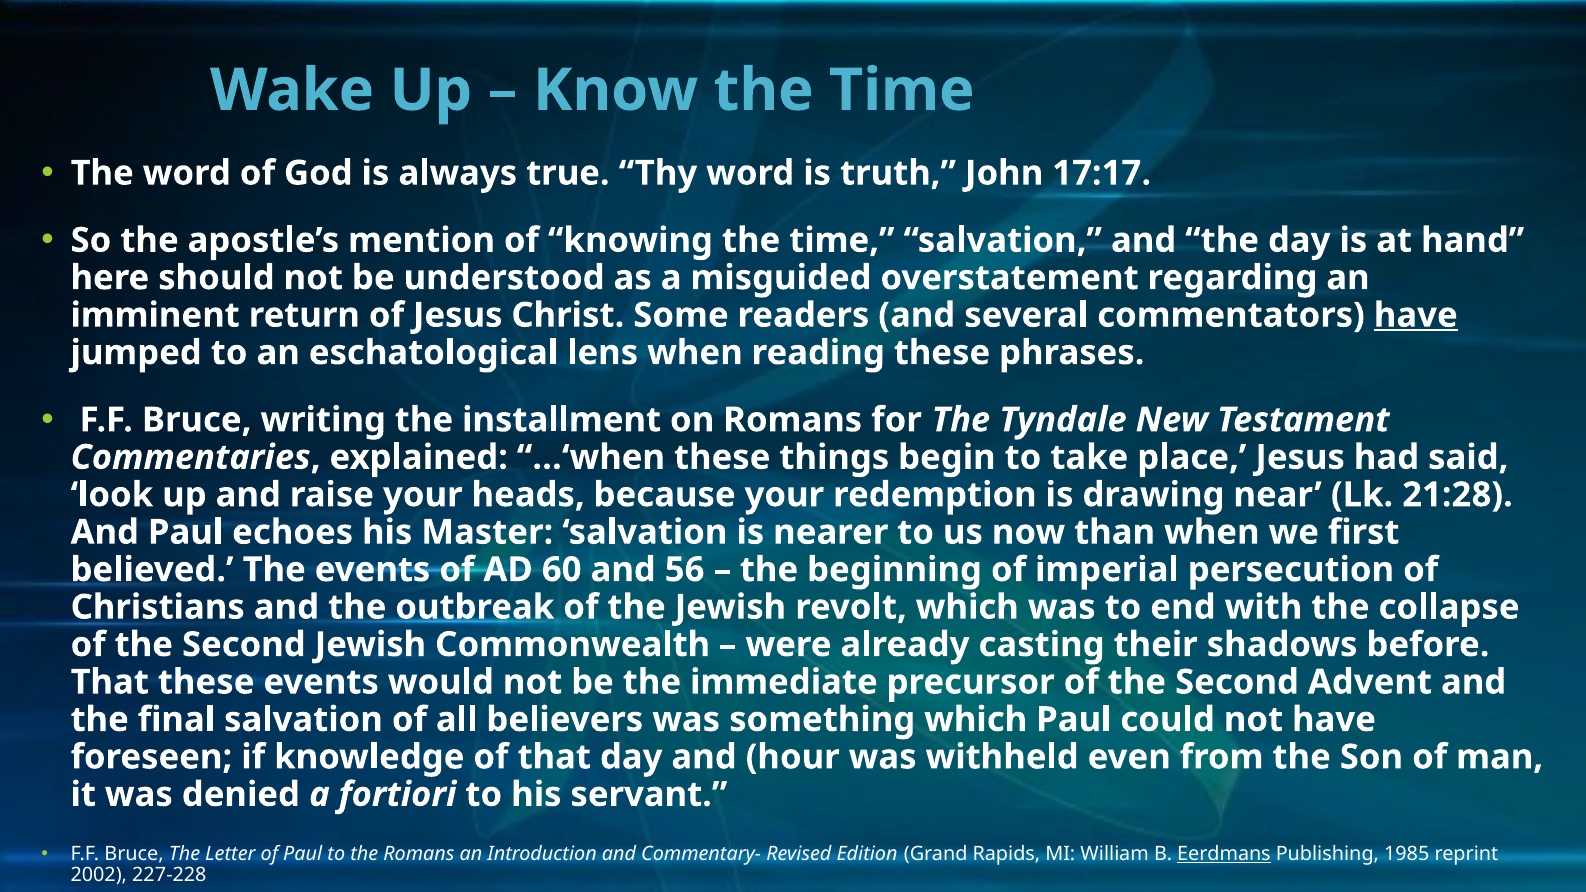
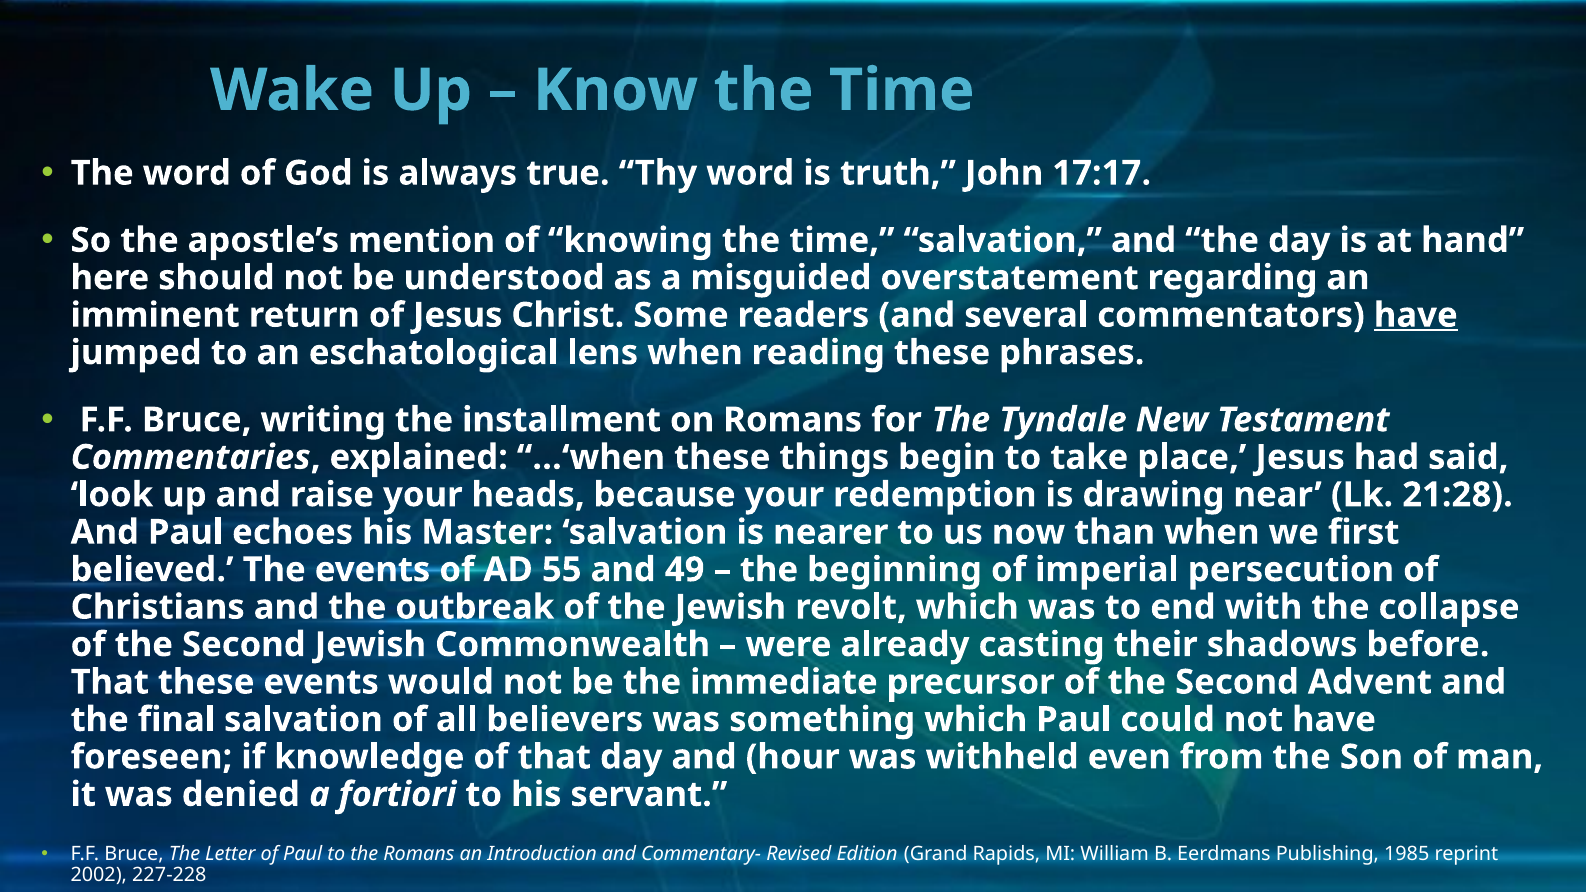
60: 60 -> 55 (562, 570)
56: 56 -> 49 (685, 570)
Eerdmans underline: present -> none (1224, 854)
